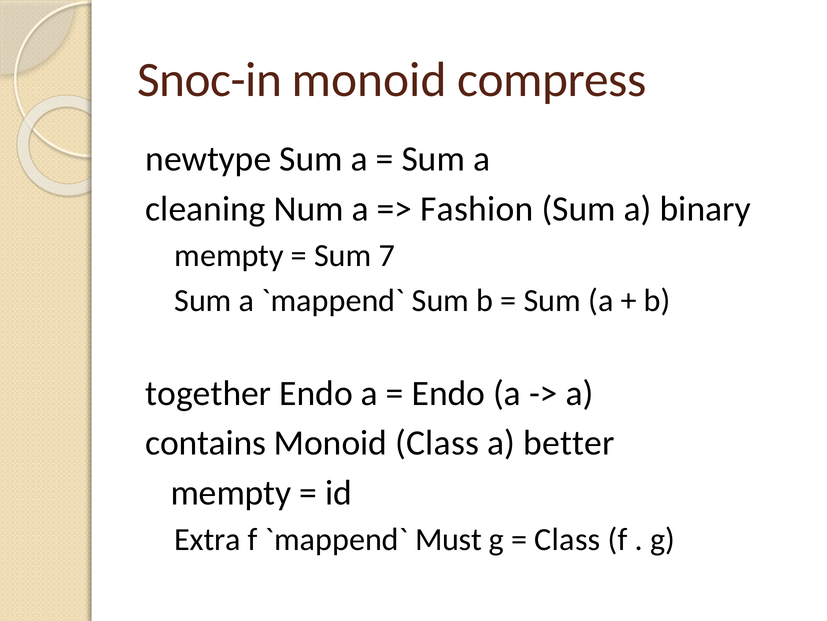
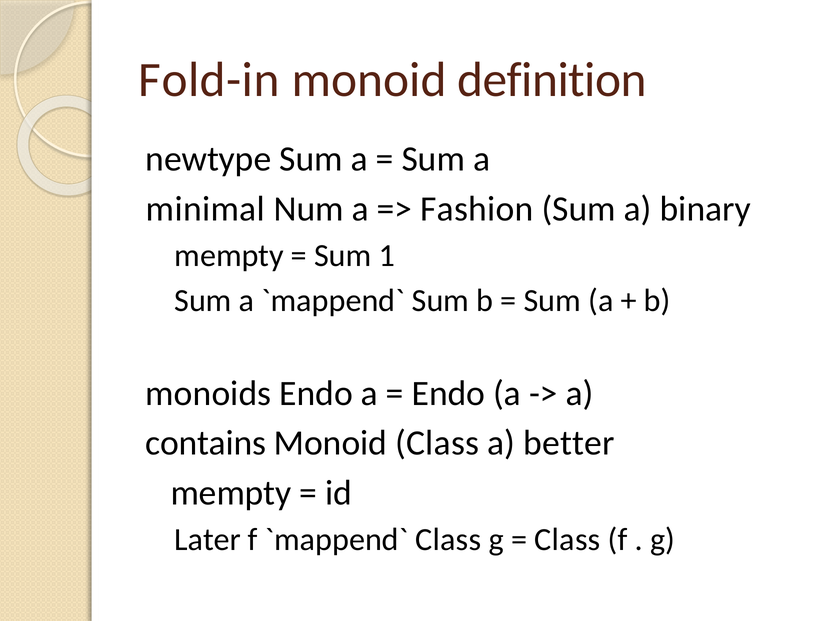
Snoc-in: Snoc-in -> Fold-in (209, 80)
compress: compress -> definition (552, 80)
cleaning: cleaning -> minimal (205, 209)
7: 7 -> 1 (387, 255)
together: together -> monoids (208, 393)
Extra: Extra -> Later (208, 539)
Must: Must -> Class (448, 539)
